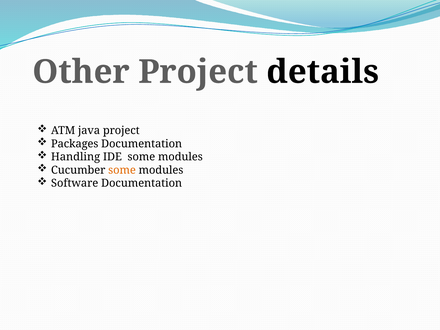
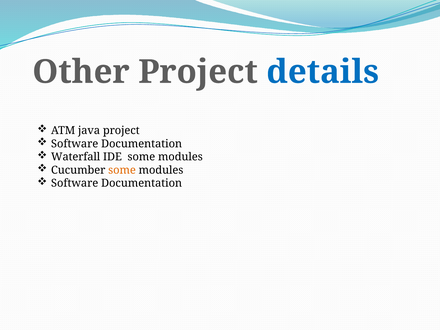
details colour: black -> blue (323, 72)
Packages: Packages -> Software (75, 144)
Handling: Handling -> Waterfall (76, 157)
